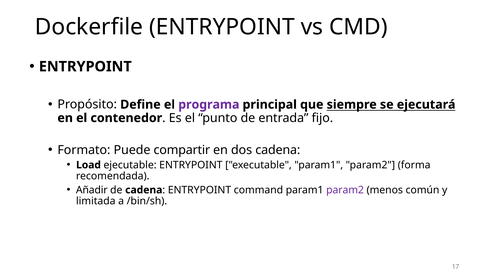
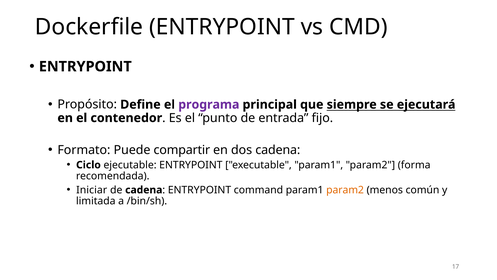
Load: Load -> Ciclo (88, 165)
Añadir: Añadir -> Iniciar (92, 190)
param2 colour: purple -> orange (345, 190)
